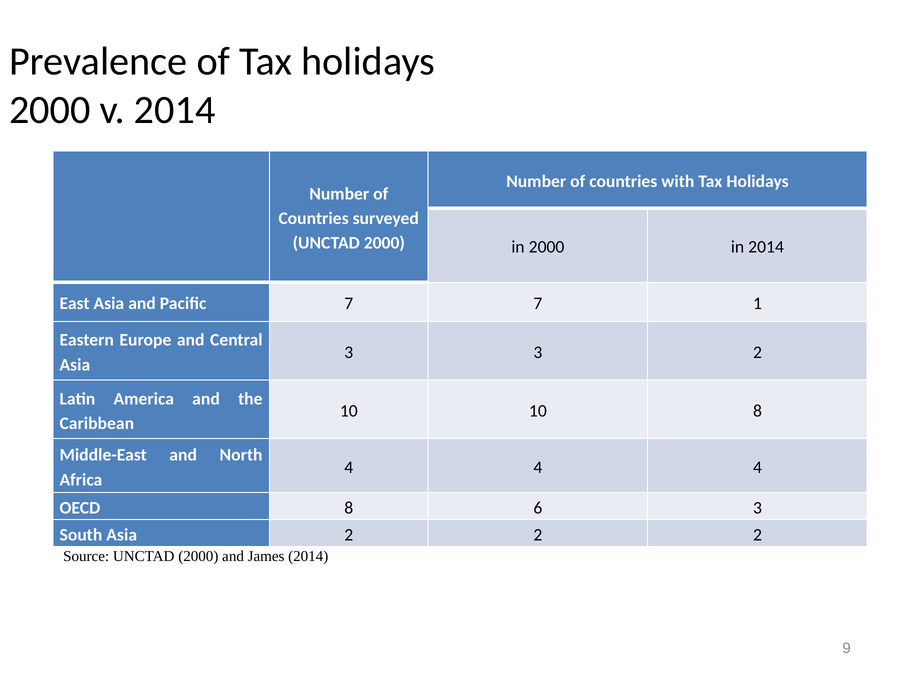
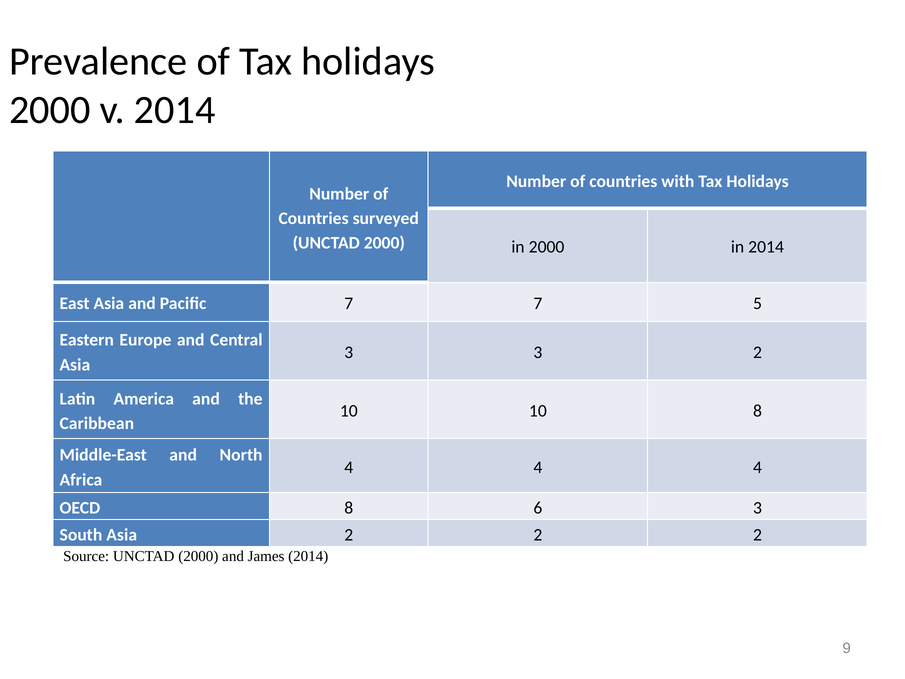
1: 1 -> 5 (757, 304)
